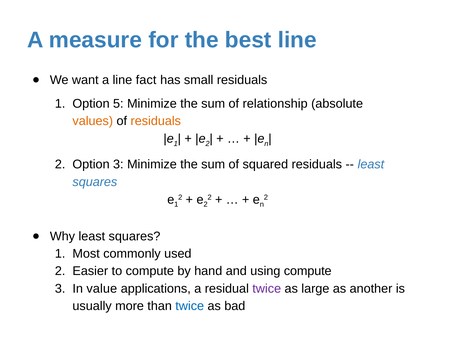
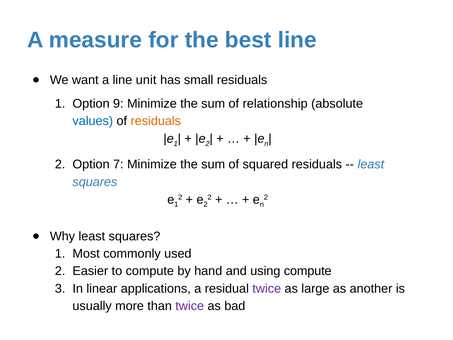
fact: fact -> unit (146, 80)
5: 5 -> 9 (118, 104)
values colour: orange -> blue (93, 121)
Option 3: 3 -> 7 (118, 164)
value: value -> linear (102, 288)
twice colour: blue -> purple (190, 306)
